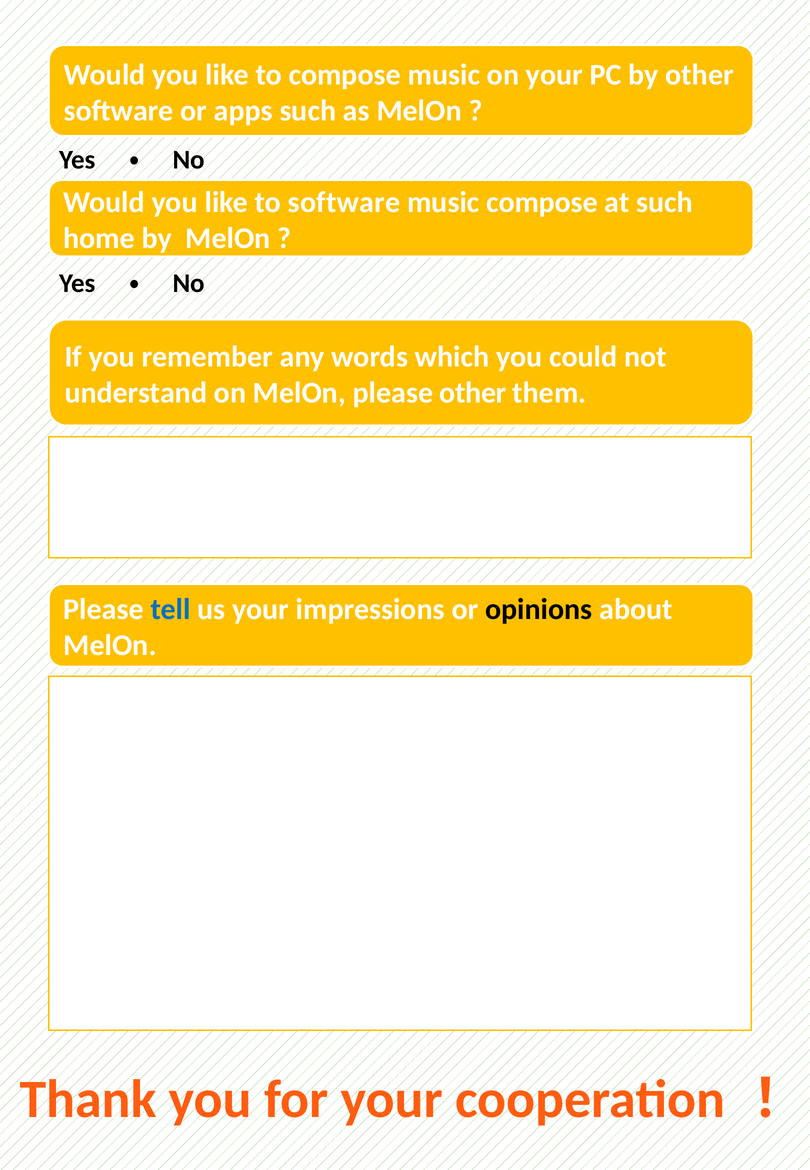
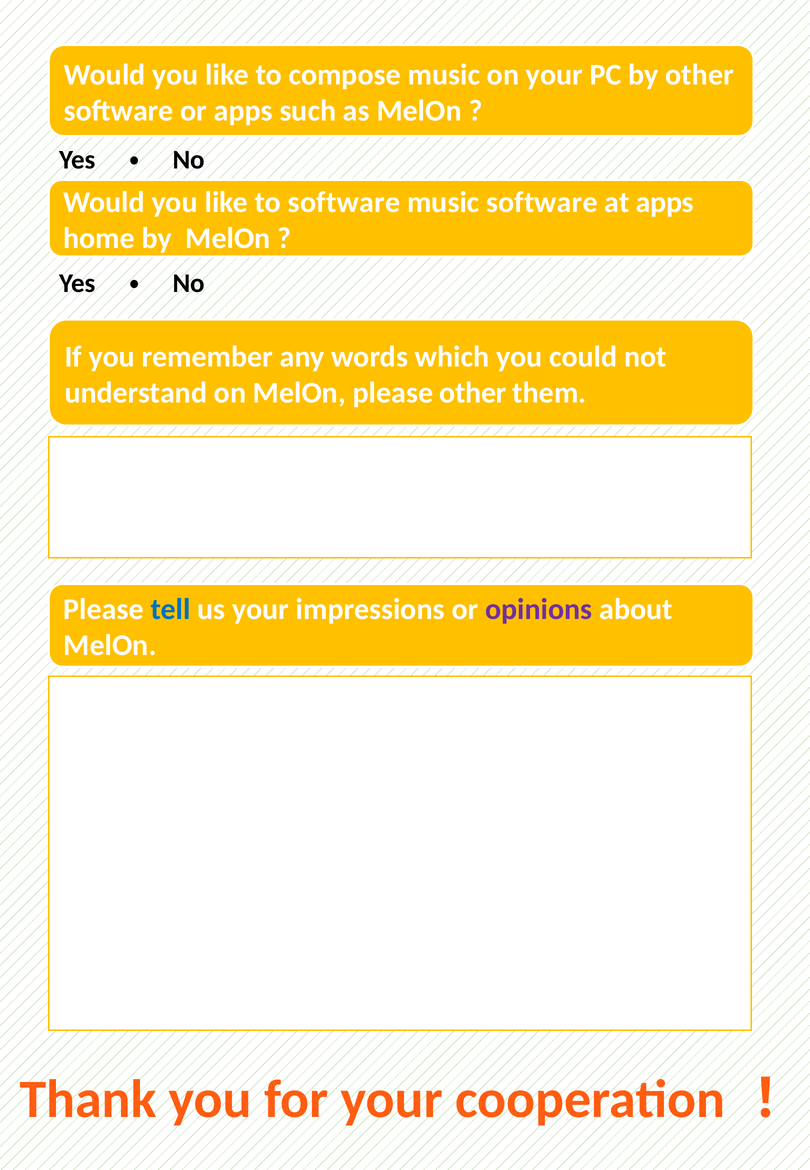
music compose: compose -> software (542, 202)
at such: such -> apps (665, 202)
opinions colour: black -> purple (539, 609)
